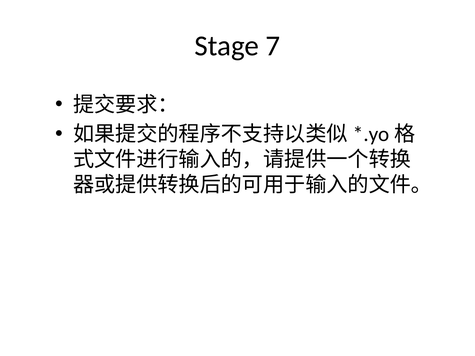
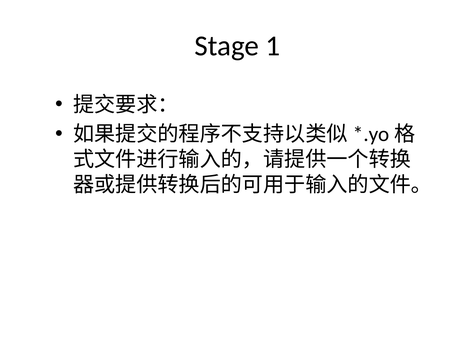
7: 7 -> 1 (273, 46)
